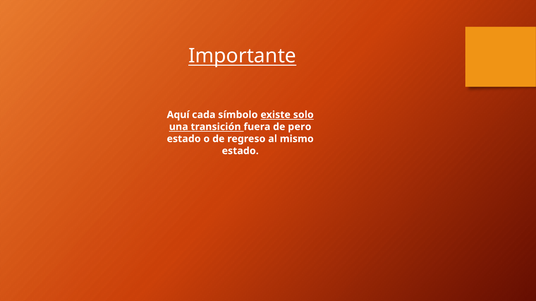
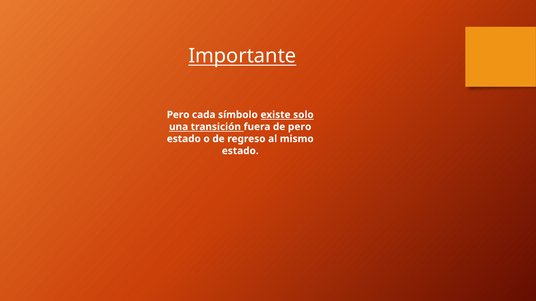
Aquí: Aquí -> Pero (178, 115)
